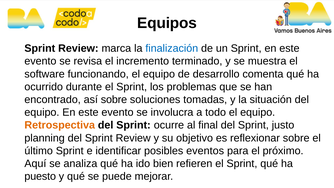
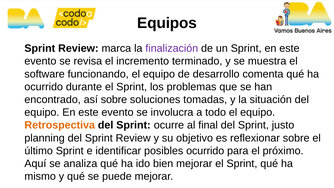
finalización colour: blue -> purple (172, 48)
posibles eventos: eventos -> ocurrido (205, 151)
bien refieren: refieren -> mejorar (194, 163)
puesto: puesto -> mismo (40, 176)
